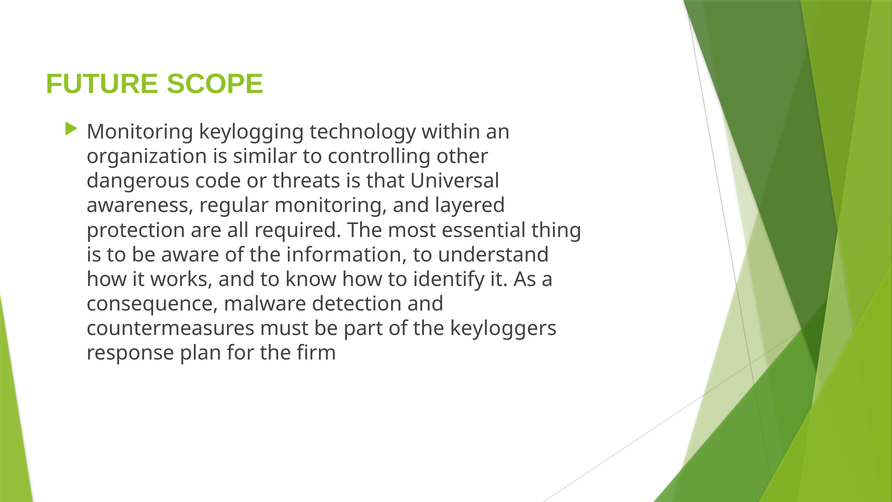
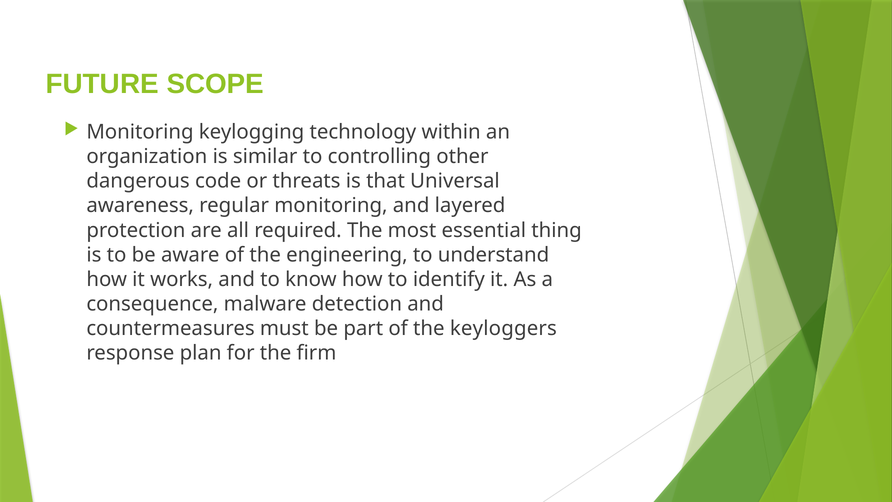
information: information -> engineering (347, 255)
